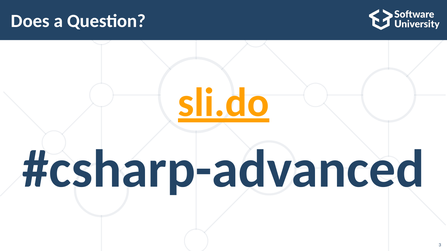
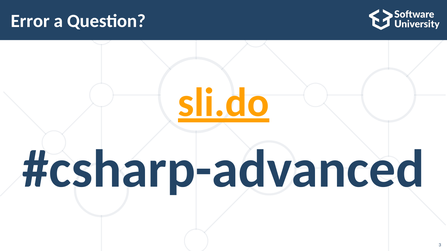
Does: Does -> Error (30, 21)
